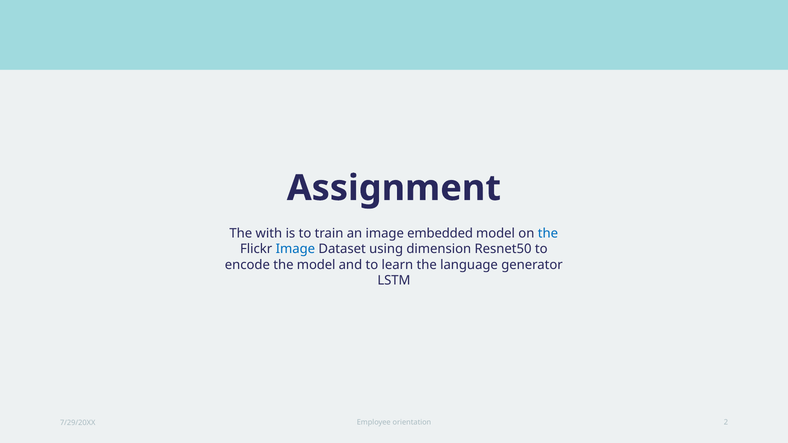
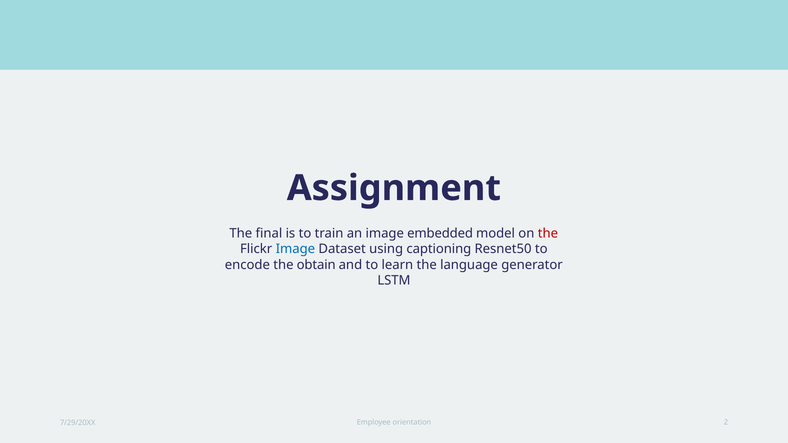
with: with -> final (269, 233)
the colour: blue -> red (548, 233)
dimension: dimension -> captioning (439, 249)
the model: model -> obtain (316, 265)
